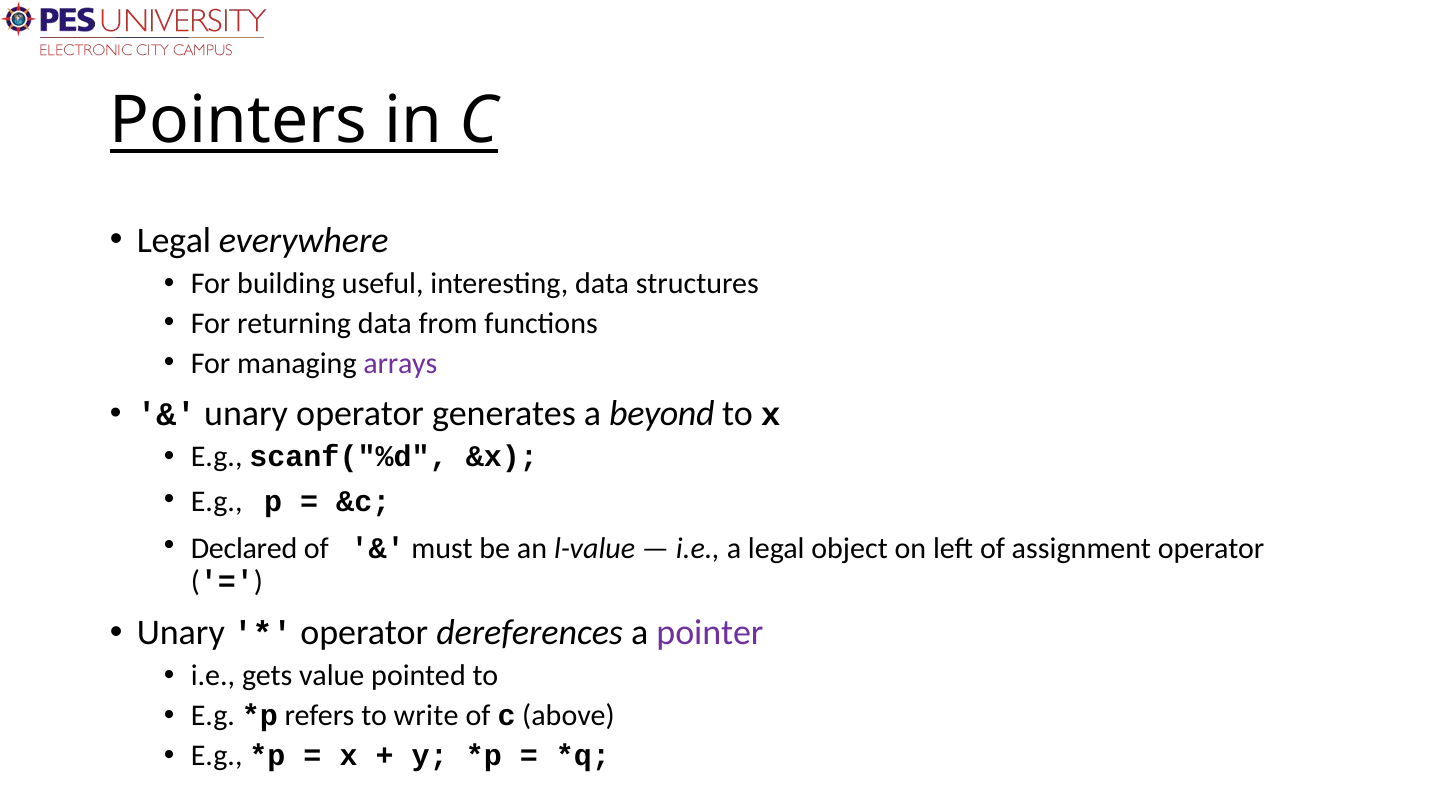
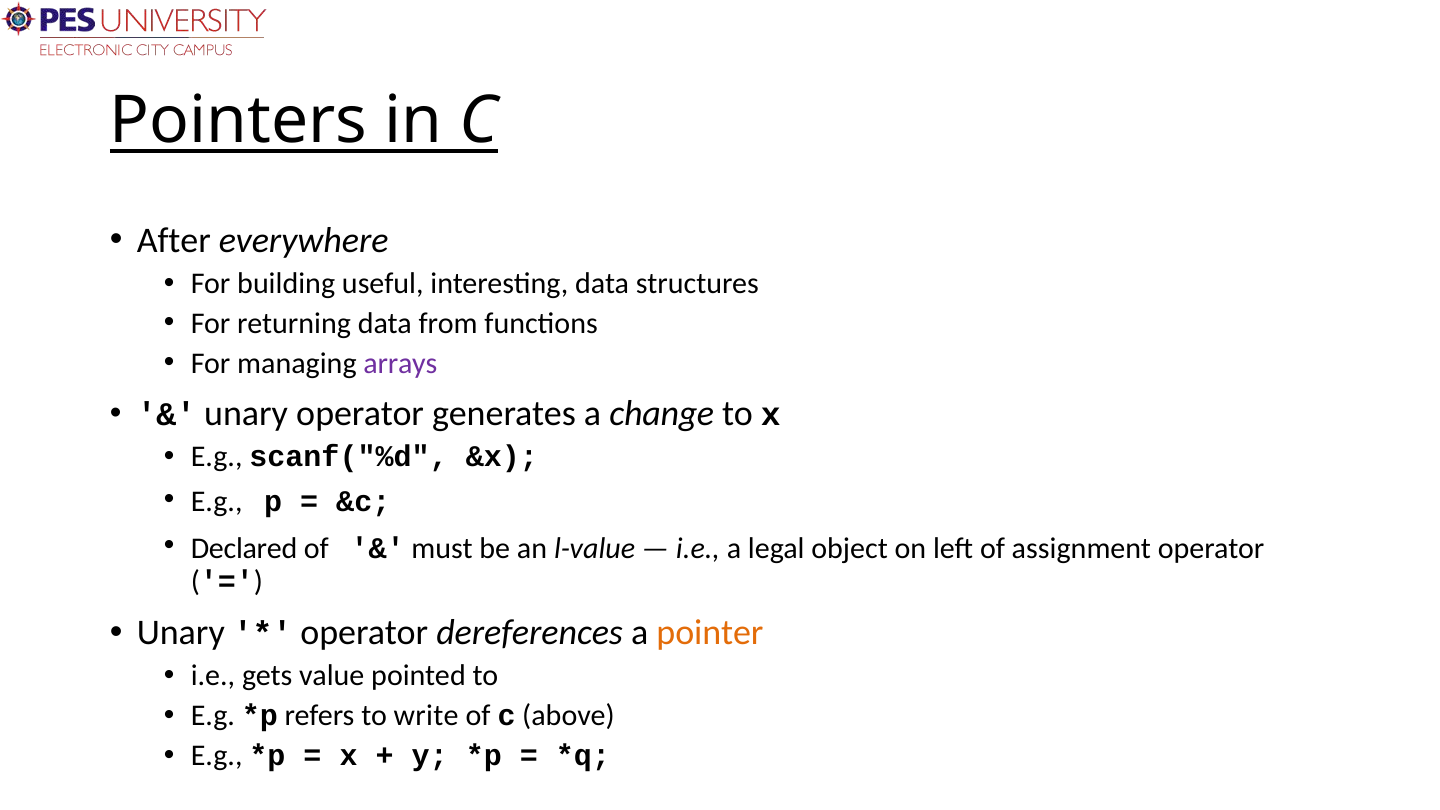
Legal: Legal -> After (174, 240)
beyond: beyond -> change (662, 414)
pointer colour: purple -> orange (710, 633)
